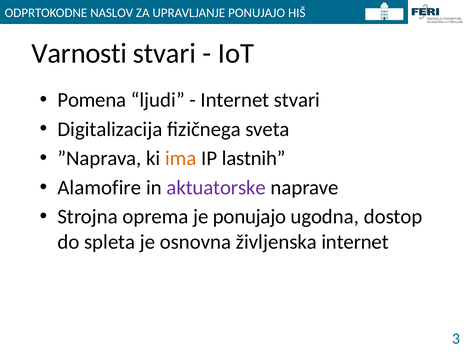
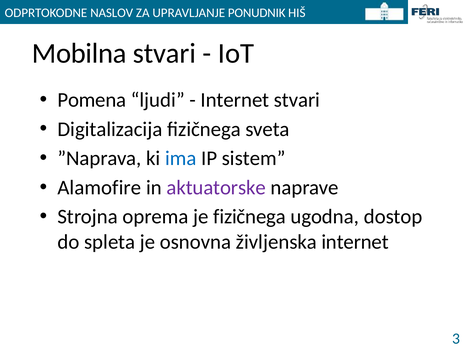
UPRAVLJANJE PONUJAJO: PONUJAJO -> PONUDNIK (257, 13)
Varnosti: Varnosti -> Mobilna (79, 53)
ima colour: orange -> blue (181, 158)
lastnih: lastnih -> sistem (254, 158)
je ponujajo: ponujajo -> fizičnega (250, 217)
